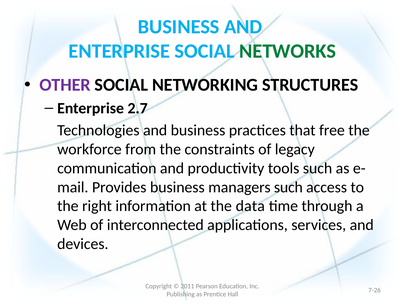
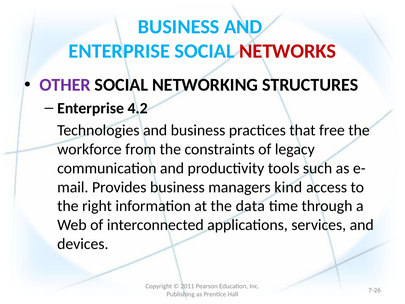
NETWORKS colour: green -> red (288, 51)
2.7: 2.7 -> 4.2 (138, 108)
managers such: such -> kind (288, 187)
